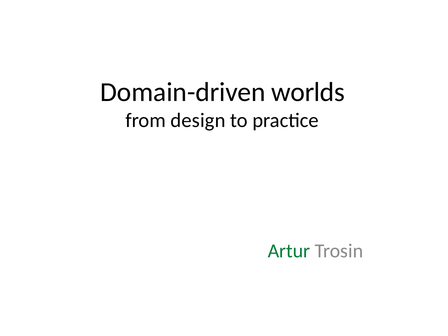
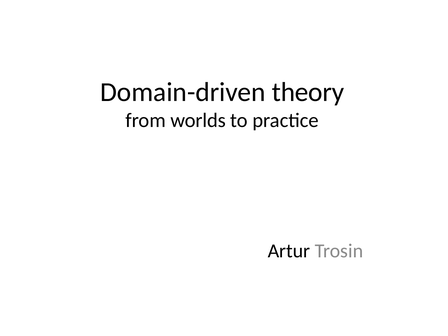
worlds: worlds -> theory (308, 92)
design: design -> worlds (198, 121)
Artur colour: green -> black (289, 251)
